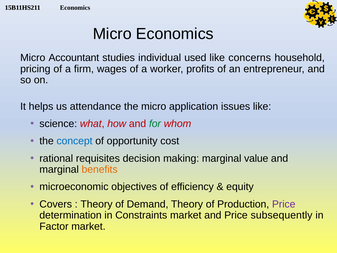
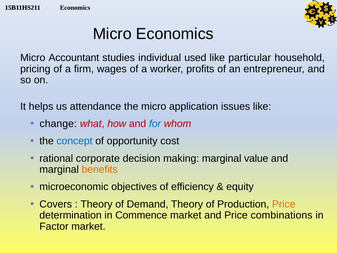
concerns: concerns -> particular (250, 58)
science: science -> change (58, 124)
for colour: green -> blue (155, 124)
requisites: requisites -> corporate (98, 158)
Price colour: purple -> orange (284, 204)
Constraints: Constraints -> Commence (141, 215)
subsequently: subsequently -> combinations (282, 215)
